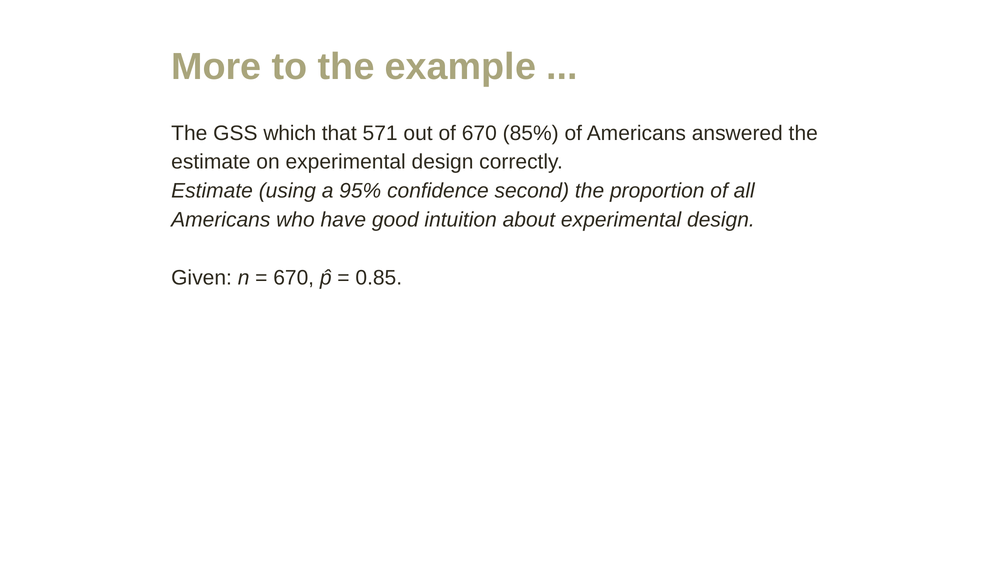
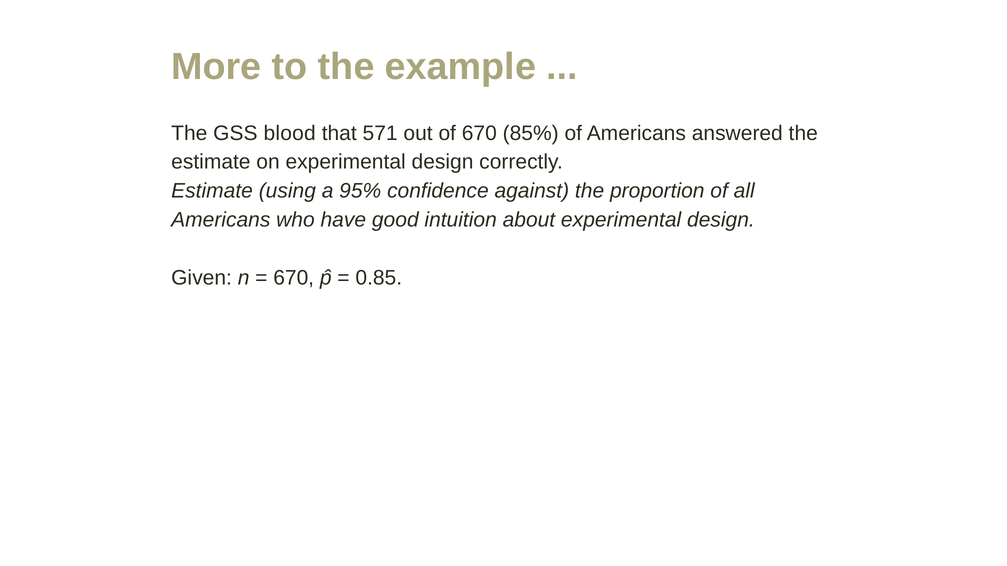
which: which -> blood (290, 133)
second: second -> against (532, 191)
